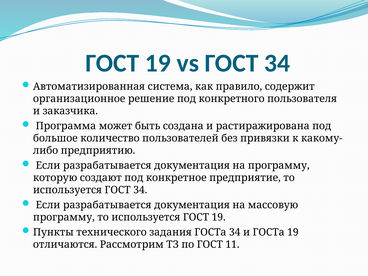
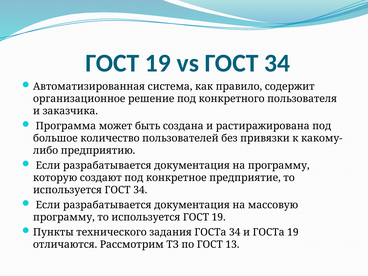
11: 11 -> 13 (232, 244)
